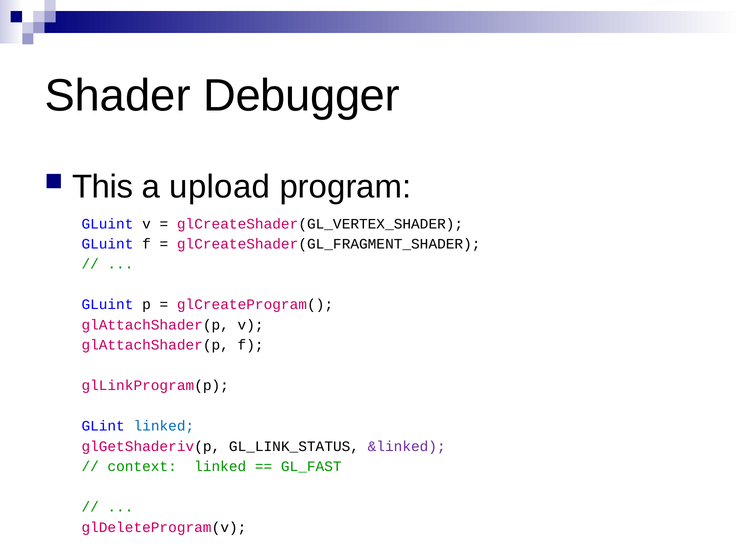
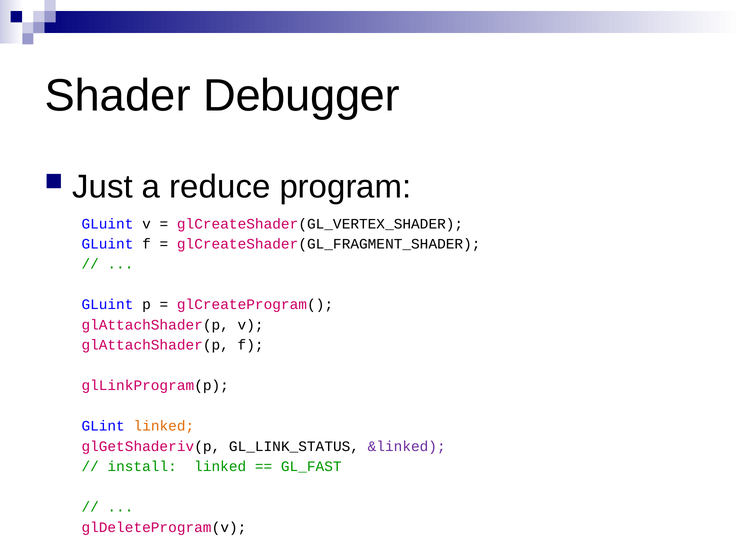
This: This -> Just (103, 187)
upload: upload -> reduce (220, 187)
linked colour: blue -> orange (164, 426)
context: context -> install (142, 466)
